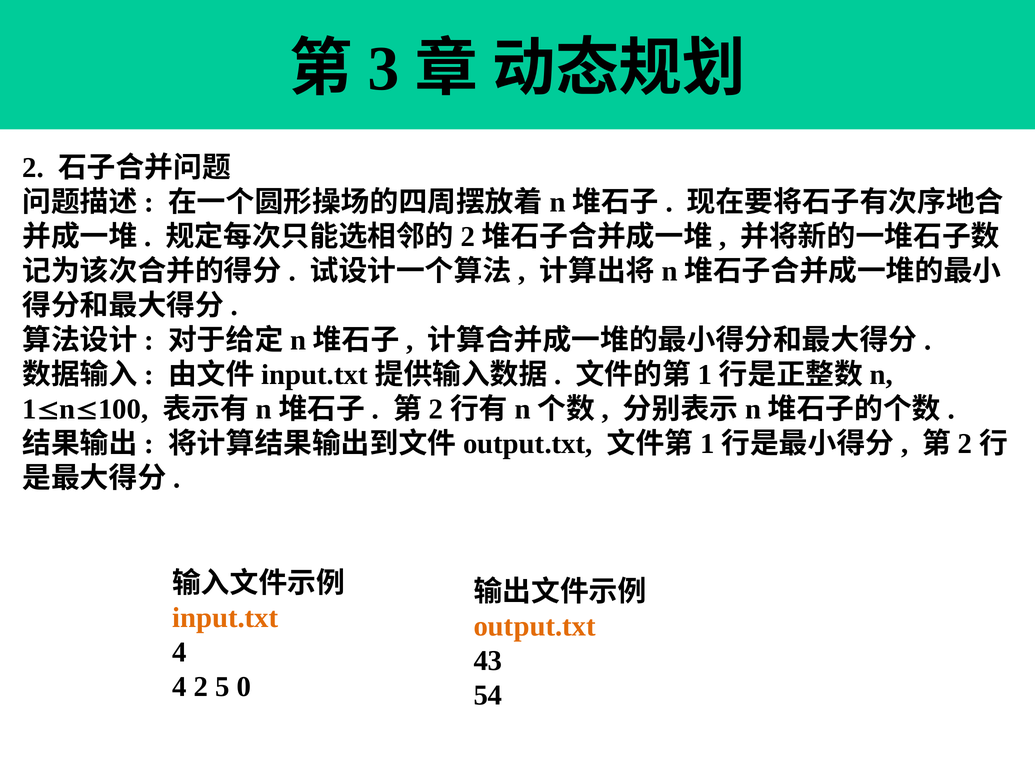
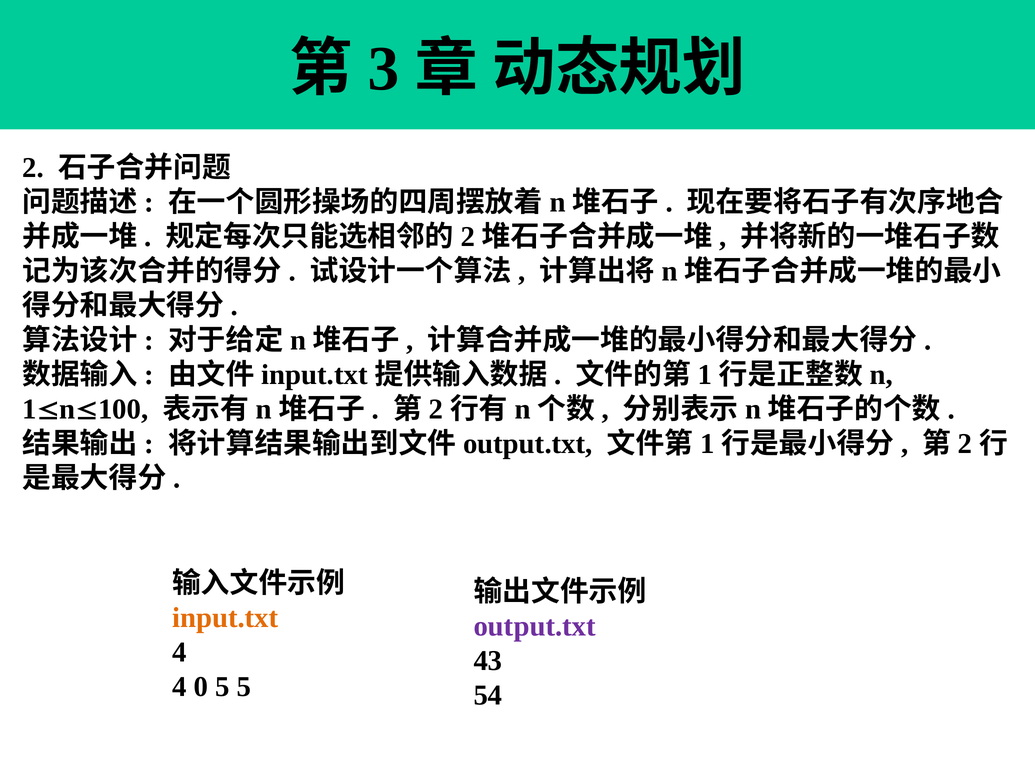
output.txt colour: orange -> purple (535, 626)
4 2: 2 -> 0 (201, 687)
5 0: 0 -> 5 (244, 687)
